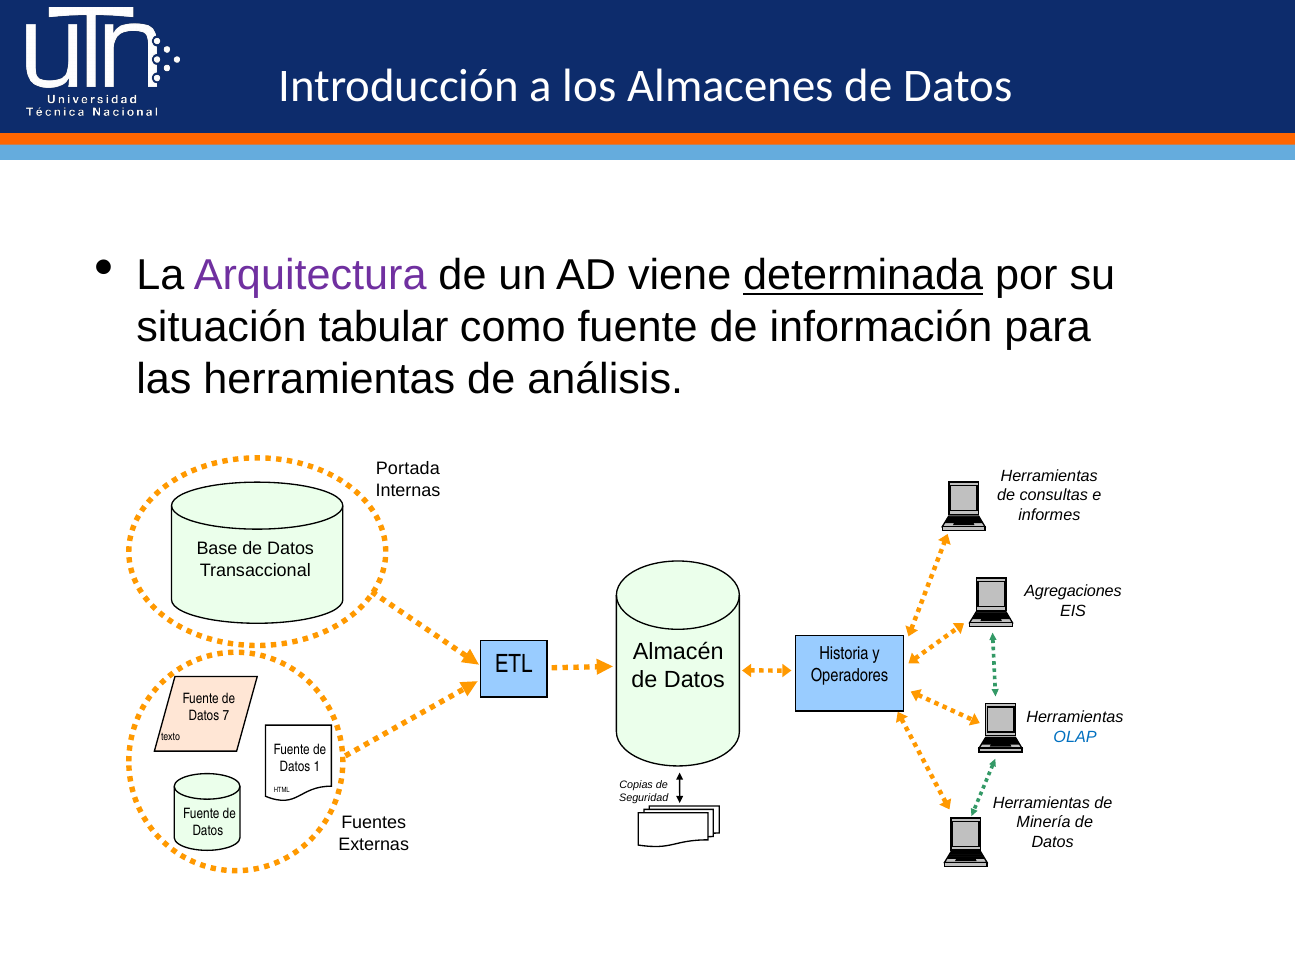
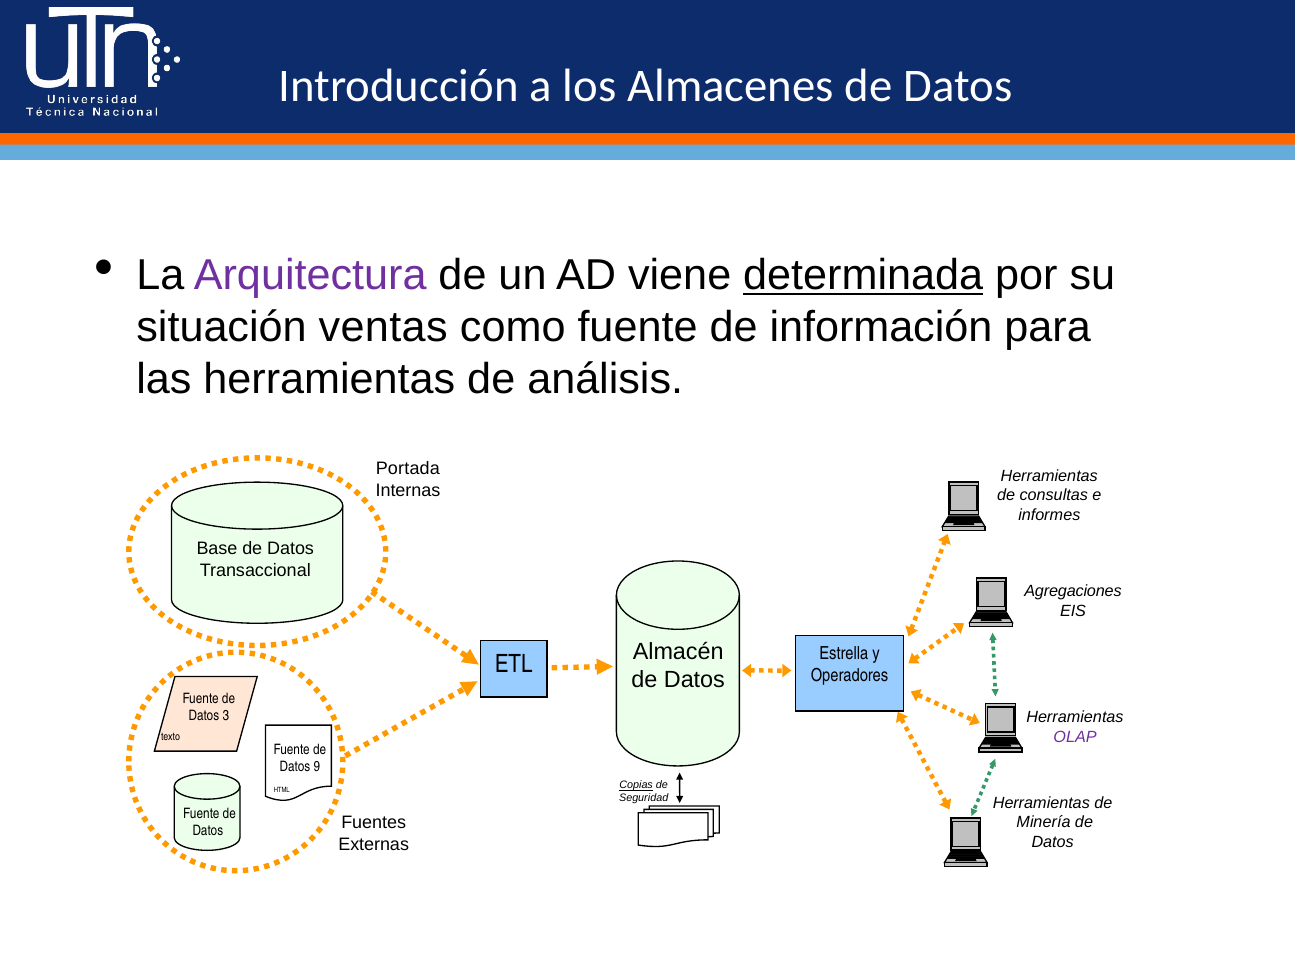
tabular: tabular -> ventas (383, 327)
Historia: Historia -> Estrella (844, 654)
7: 7 -> 3 (226, 716)
OLAP colour: blue -> purple (1075, 737)
1: 1 -> 9 (317, 767)
Copias underline: none -> present (636, 785)
